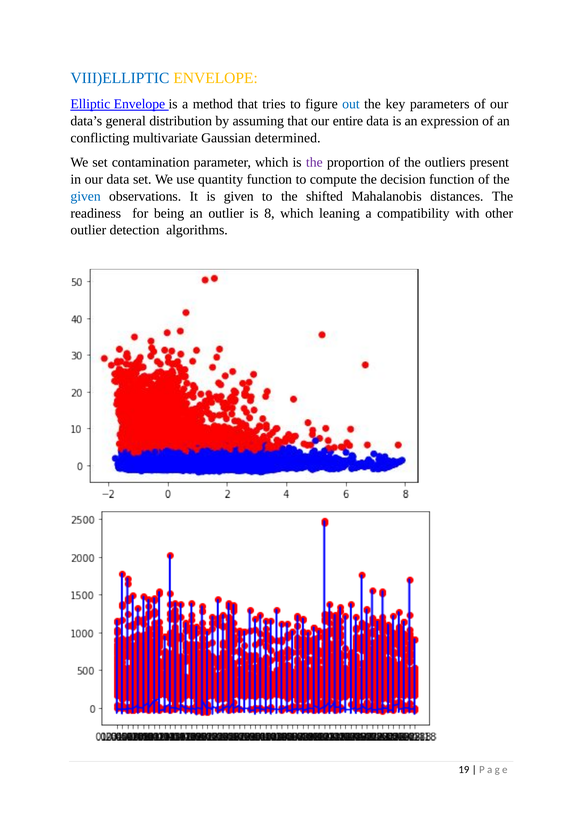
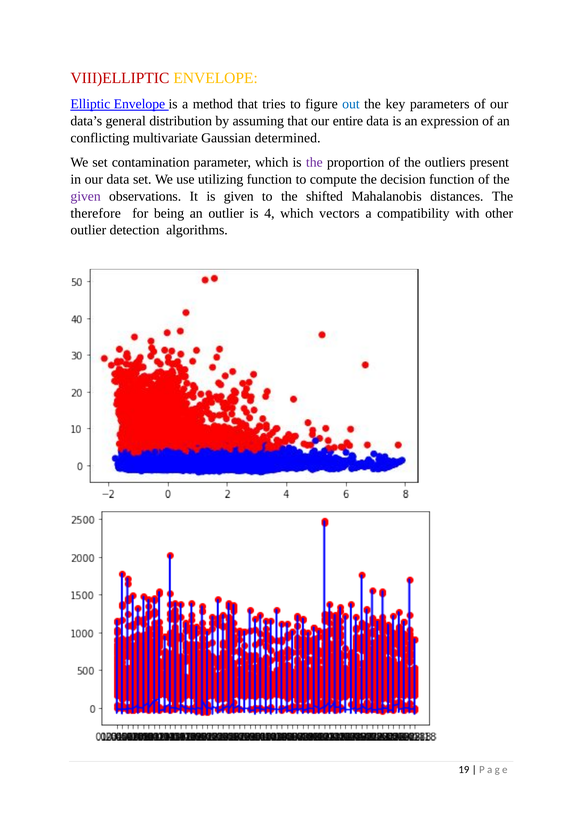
VIII)ELLIPTIC colour: blue -> red (120, 78)
quantity: quantity -> utilizing (221, 179)
given colour: blue -> purple (86, 196)
readiness: readiness -> therefore (96, 213)
8: 8 -> 4 (269, 213)
leaning: leaning -> vectors (339, 213)
